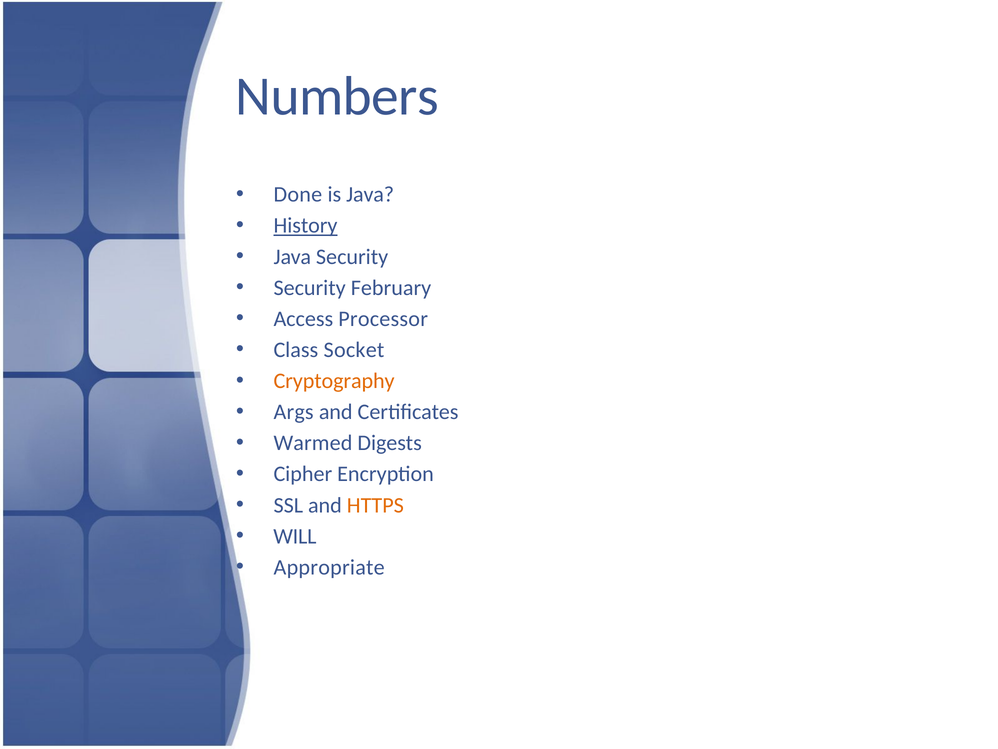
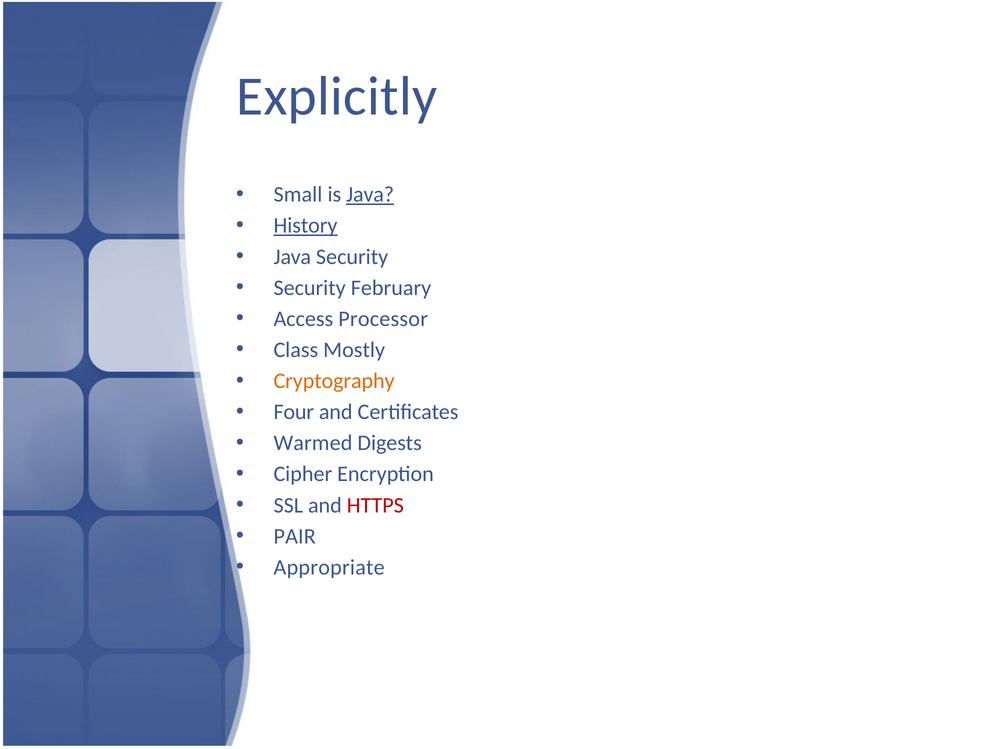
Numbers: Numbers -> Explicitly (337, 96)
Done: Done -> Small (298, 194)
Java underline: none -> present (370, 194)
Socket: Socket -> Mostly (354, 350)
Args: Args -> Four (294, 412)
HTTPS colour: orange -> red (375, 505)
WILL: WILL -> PAIR (295, 536)
